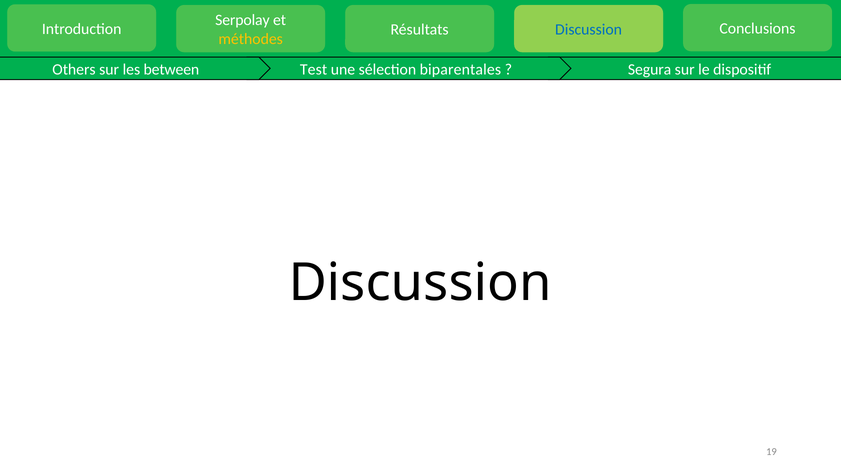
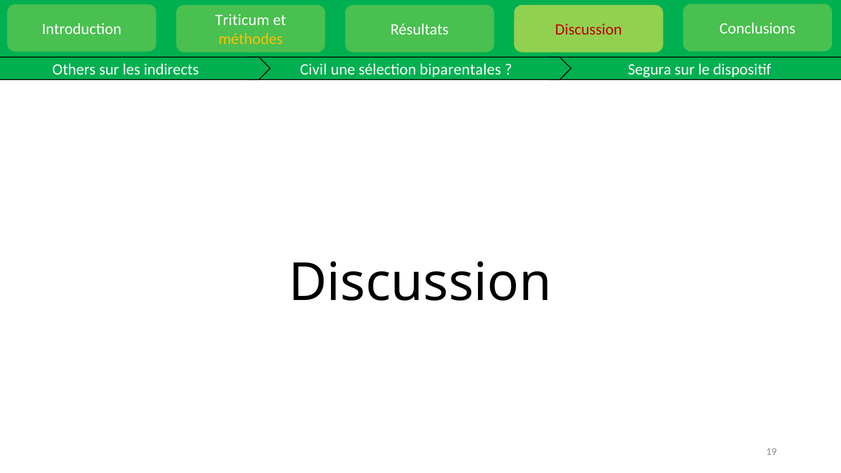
Serpolay: Serpolay -> Triticum (242, 20)
Discussion colour: blue -> red (589, 30)
between: between -> indirects (171, 69)
Test: Test -> Civil (314, 69)
